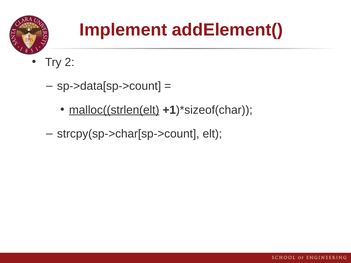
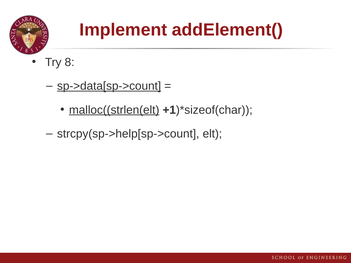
2: 2 -> 8 (70, 62)
sp->data[sp->count underline: none -> present (109, 86)
strcpy(sp->char[sp->count: strcpy(sp->char[sp->count -> strcpy(sp->help[sp->count (128, 134)
